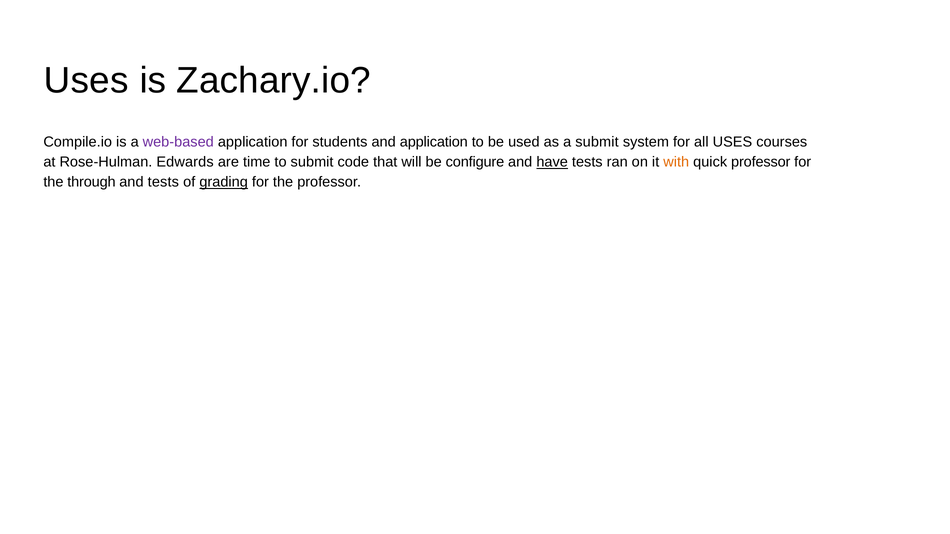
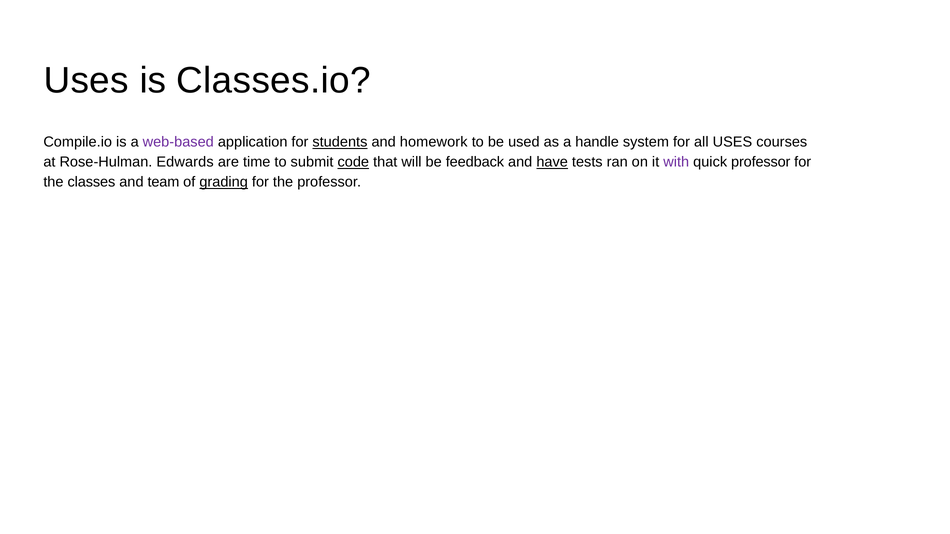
Zachary.io: Zachary.io -> Classes.io (274, 80)
students underline: none -> present (340, 142)
and application: application -> homework (434, 142)
a submit: submit -> handle (597, 142)
code underline: none -> present (353, 162)
configure: configure -> feedback (475, 162)
with colour: orange -> purple (676, 162)
through: through -> classes (91, 182)
and tests: tests -> team (163, 182)
